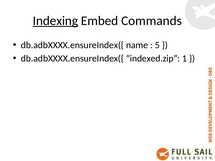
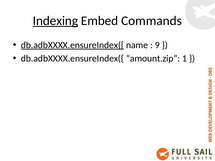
db.adbXXXX.ensureIndex({ underline: none -> present (72, 45)
5: 5 -> 9 (157, 45)
indexed.zip: indexed.zip -> amount.zip (153, 58)
